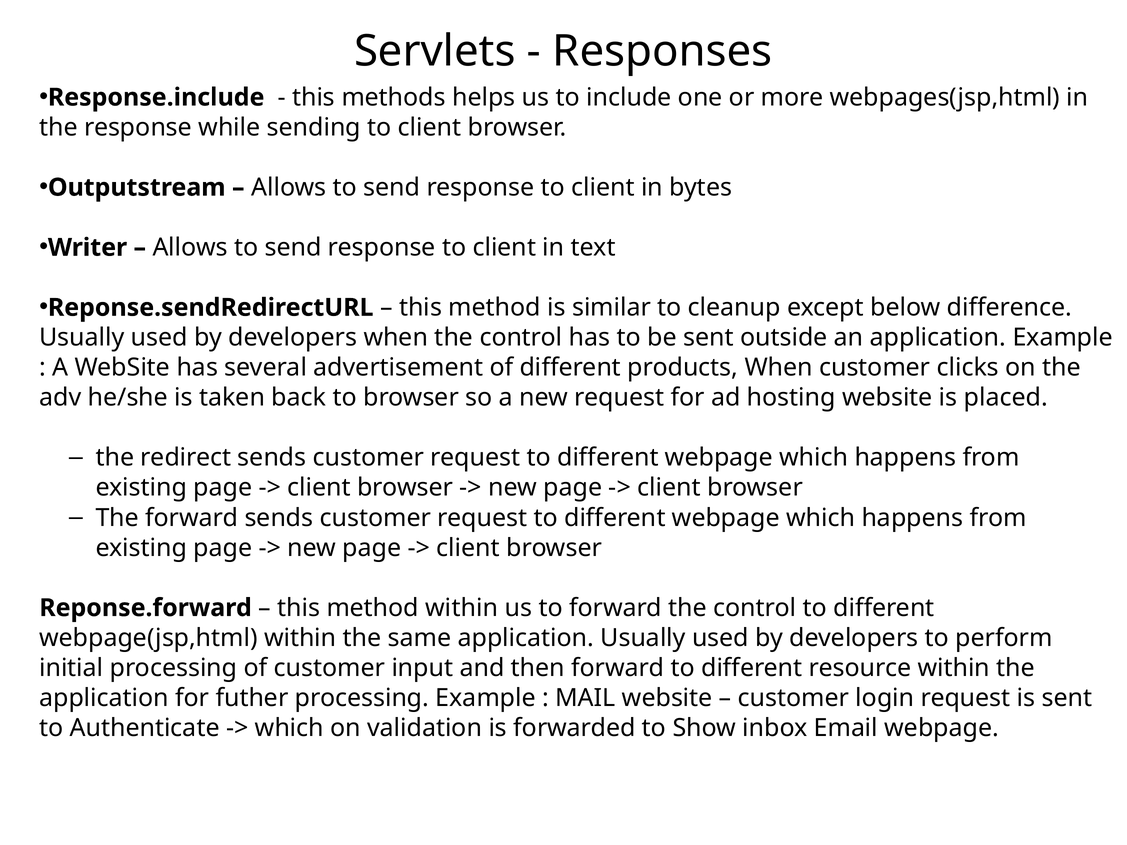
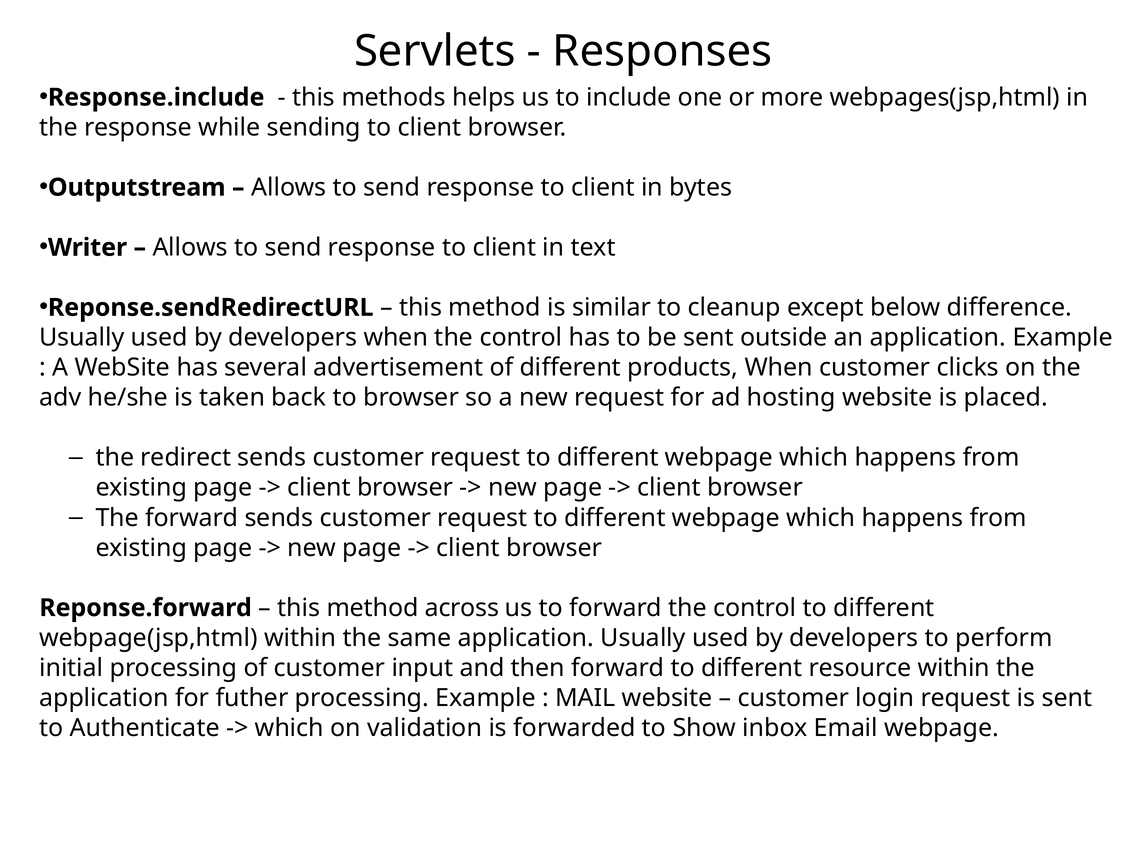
method within: within -> across (462, 608)
